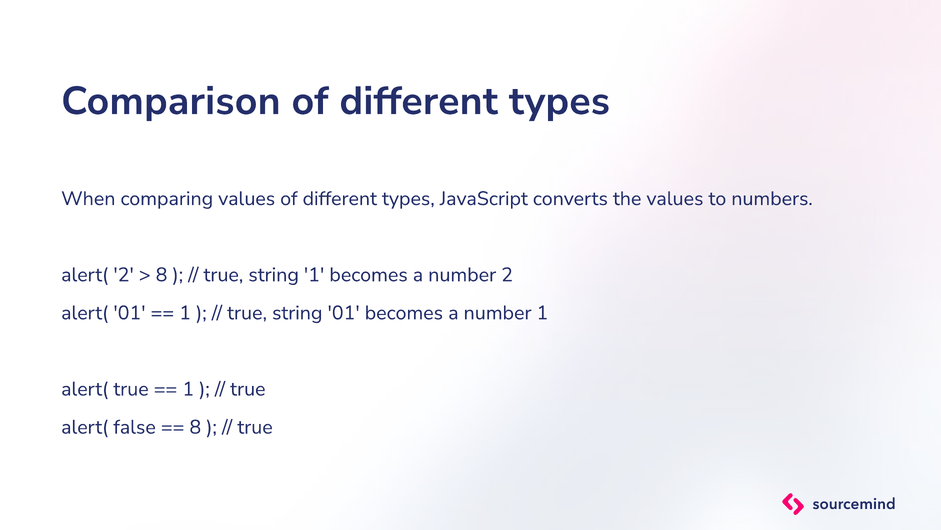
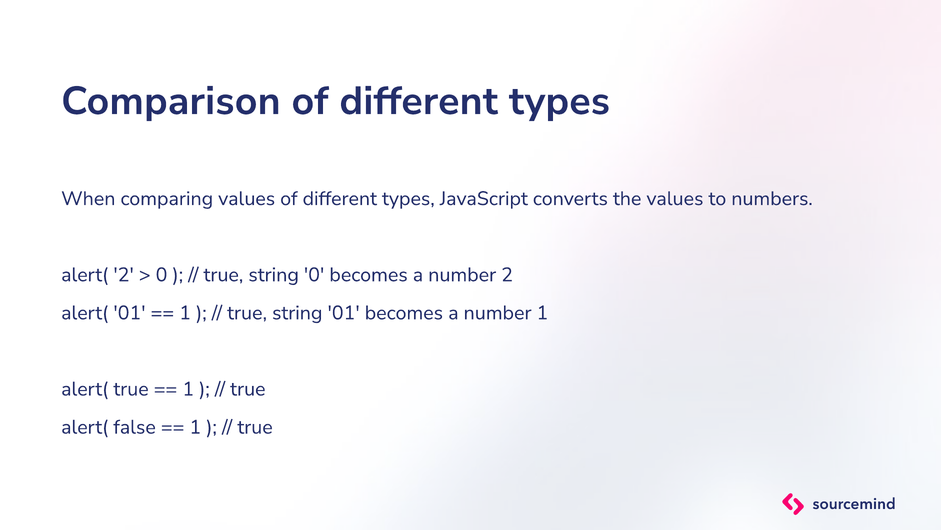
8: 8 -> 0 (162, 274)
string 1: 1 -> 0 (314, 274)
8: 8 -> 1 (195, 427)
